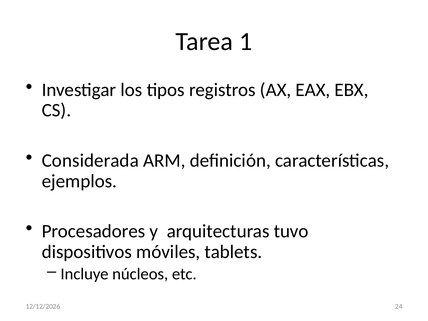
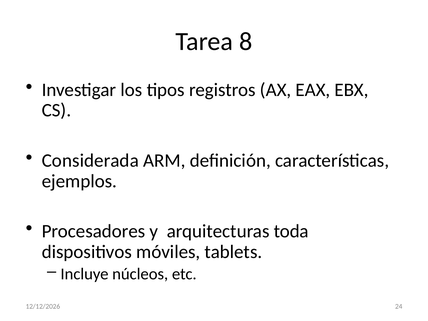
1: 1 -> 8 (246, 41)
tuvo: tuvo -> toda (291, 231)
